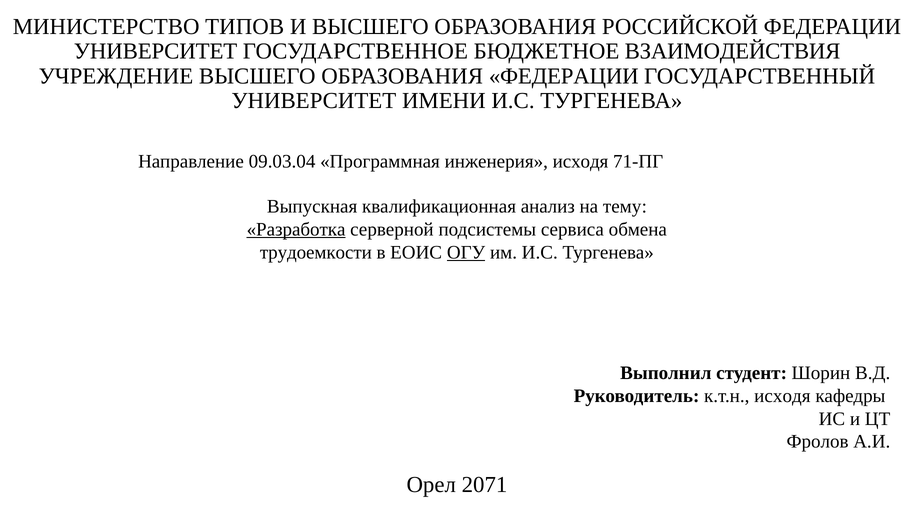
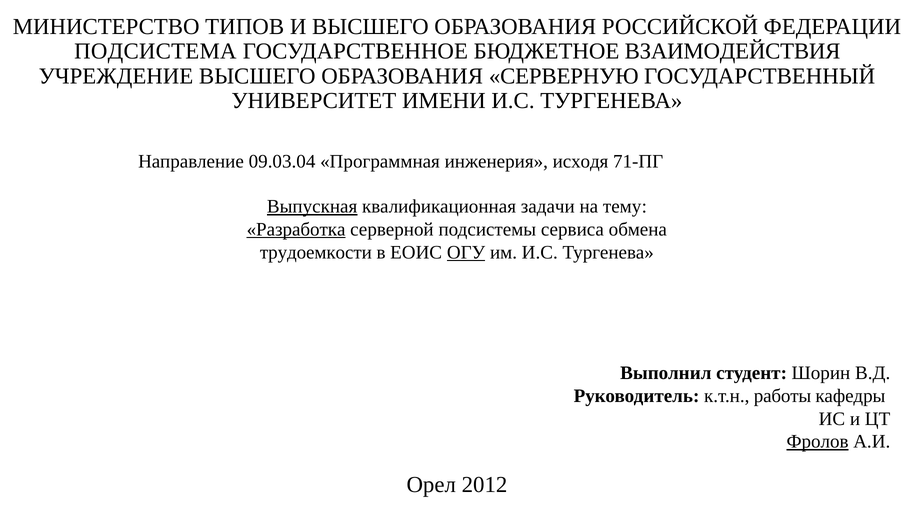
УНИВЕРСИТЕТ: УНИВЕРСИТЕТ -> ПОДСИСТЕМА (155, 51)
ОБРАЗОВАНИЯ ФЕДЕРАЦИИ: ФЕДЕРАЦИИ -> СЕРВЕРНУЮ (564, 76)
Выпускная underline: none -> present (312, 207)
анализ: анализ -> задачи (548, 207)
к.т.н исходя: исходя -> работы (783, 396)
Фролов underline: none -> present (818, 442)
2071: 2071 -> 2012 (485, 485)
